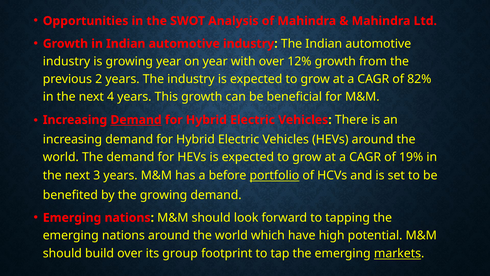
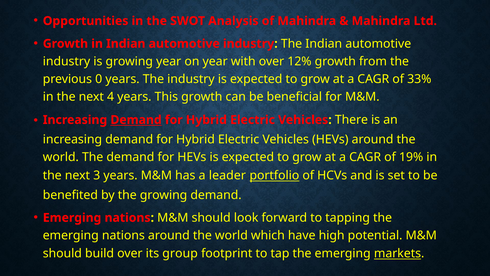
2: 2 -> 0 (99, 79)
82%: 82% -> 33% (419, 79)
before: before -> leader (227, 175)
